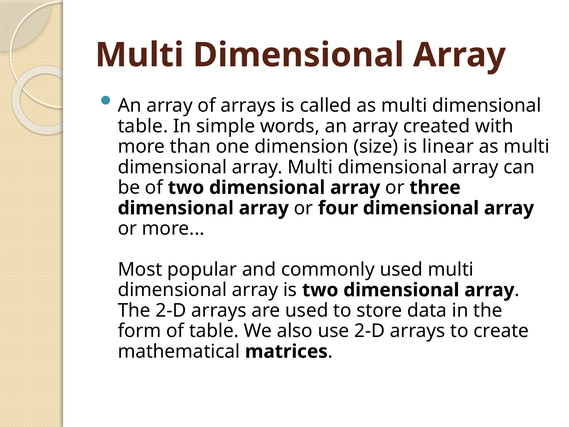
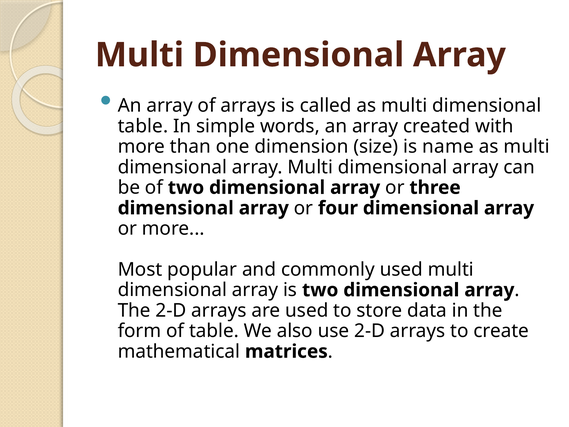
linear: linear -> name (448, 147)
